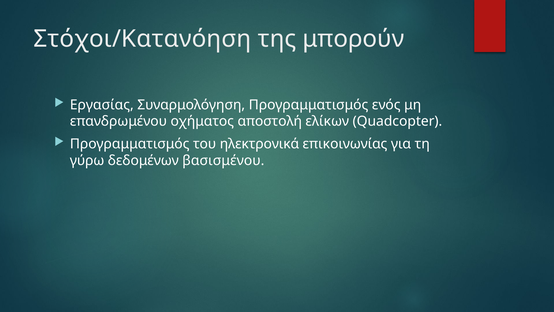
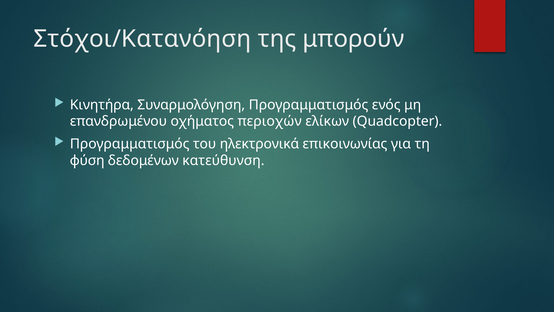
Εργασίας: Εργασίας -> Κινητήρα (102, 105)
αποστολή: αποστολή -> περιοχών (270, 121)
γύρω: γύρω -> φύση (87, 160)
βασισμένου: βασισμένου -> κατεύθυνση (223, 160)
